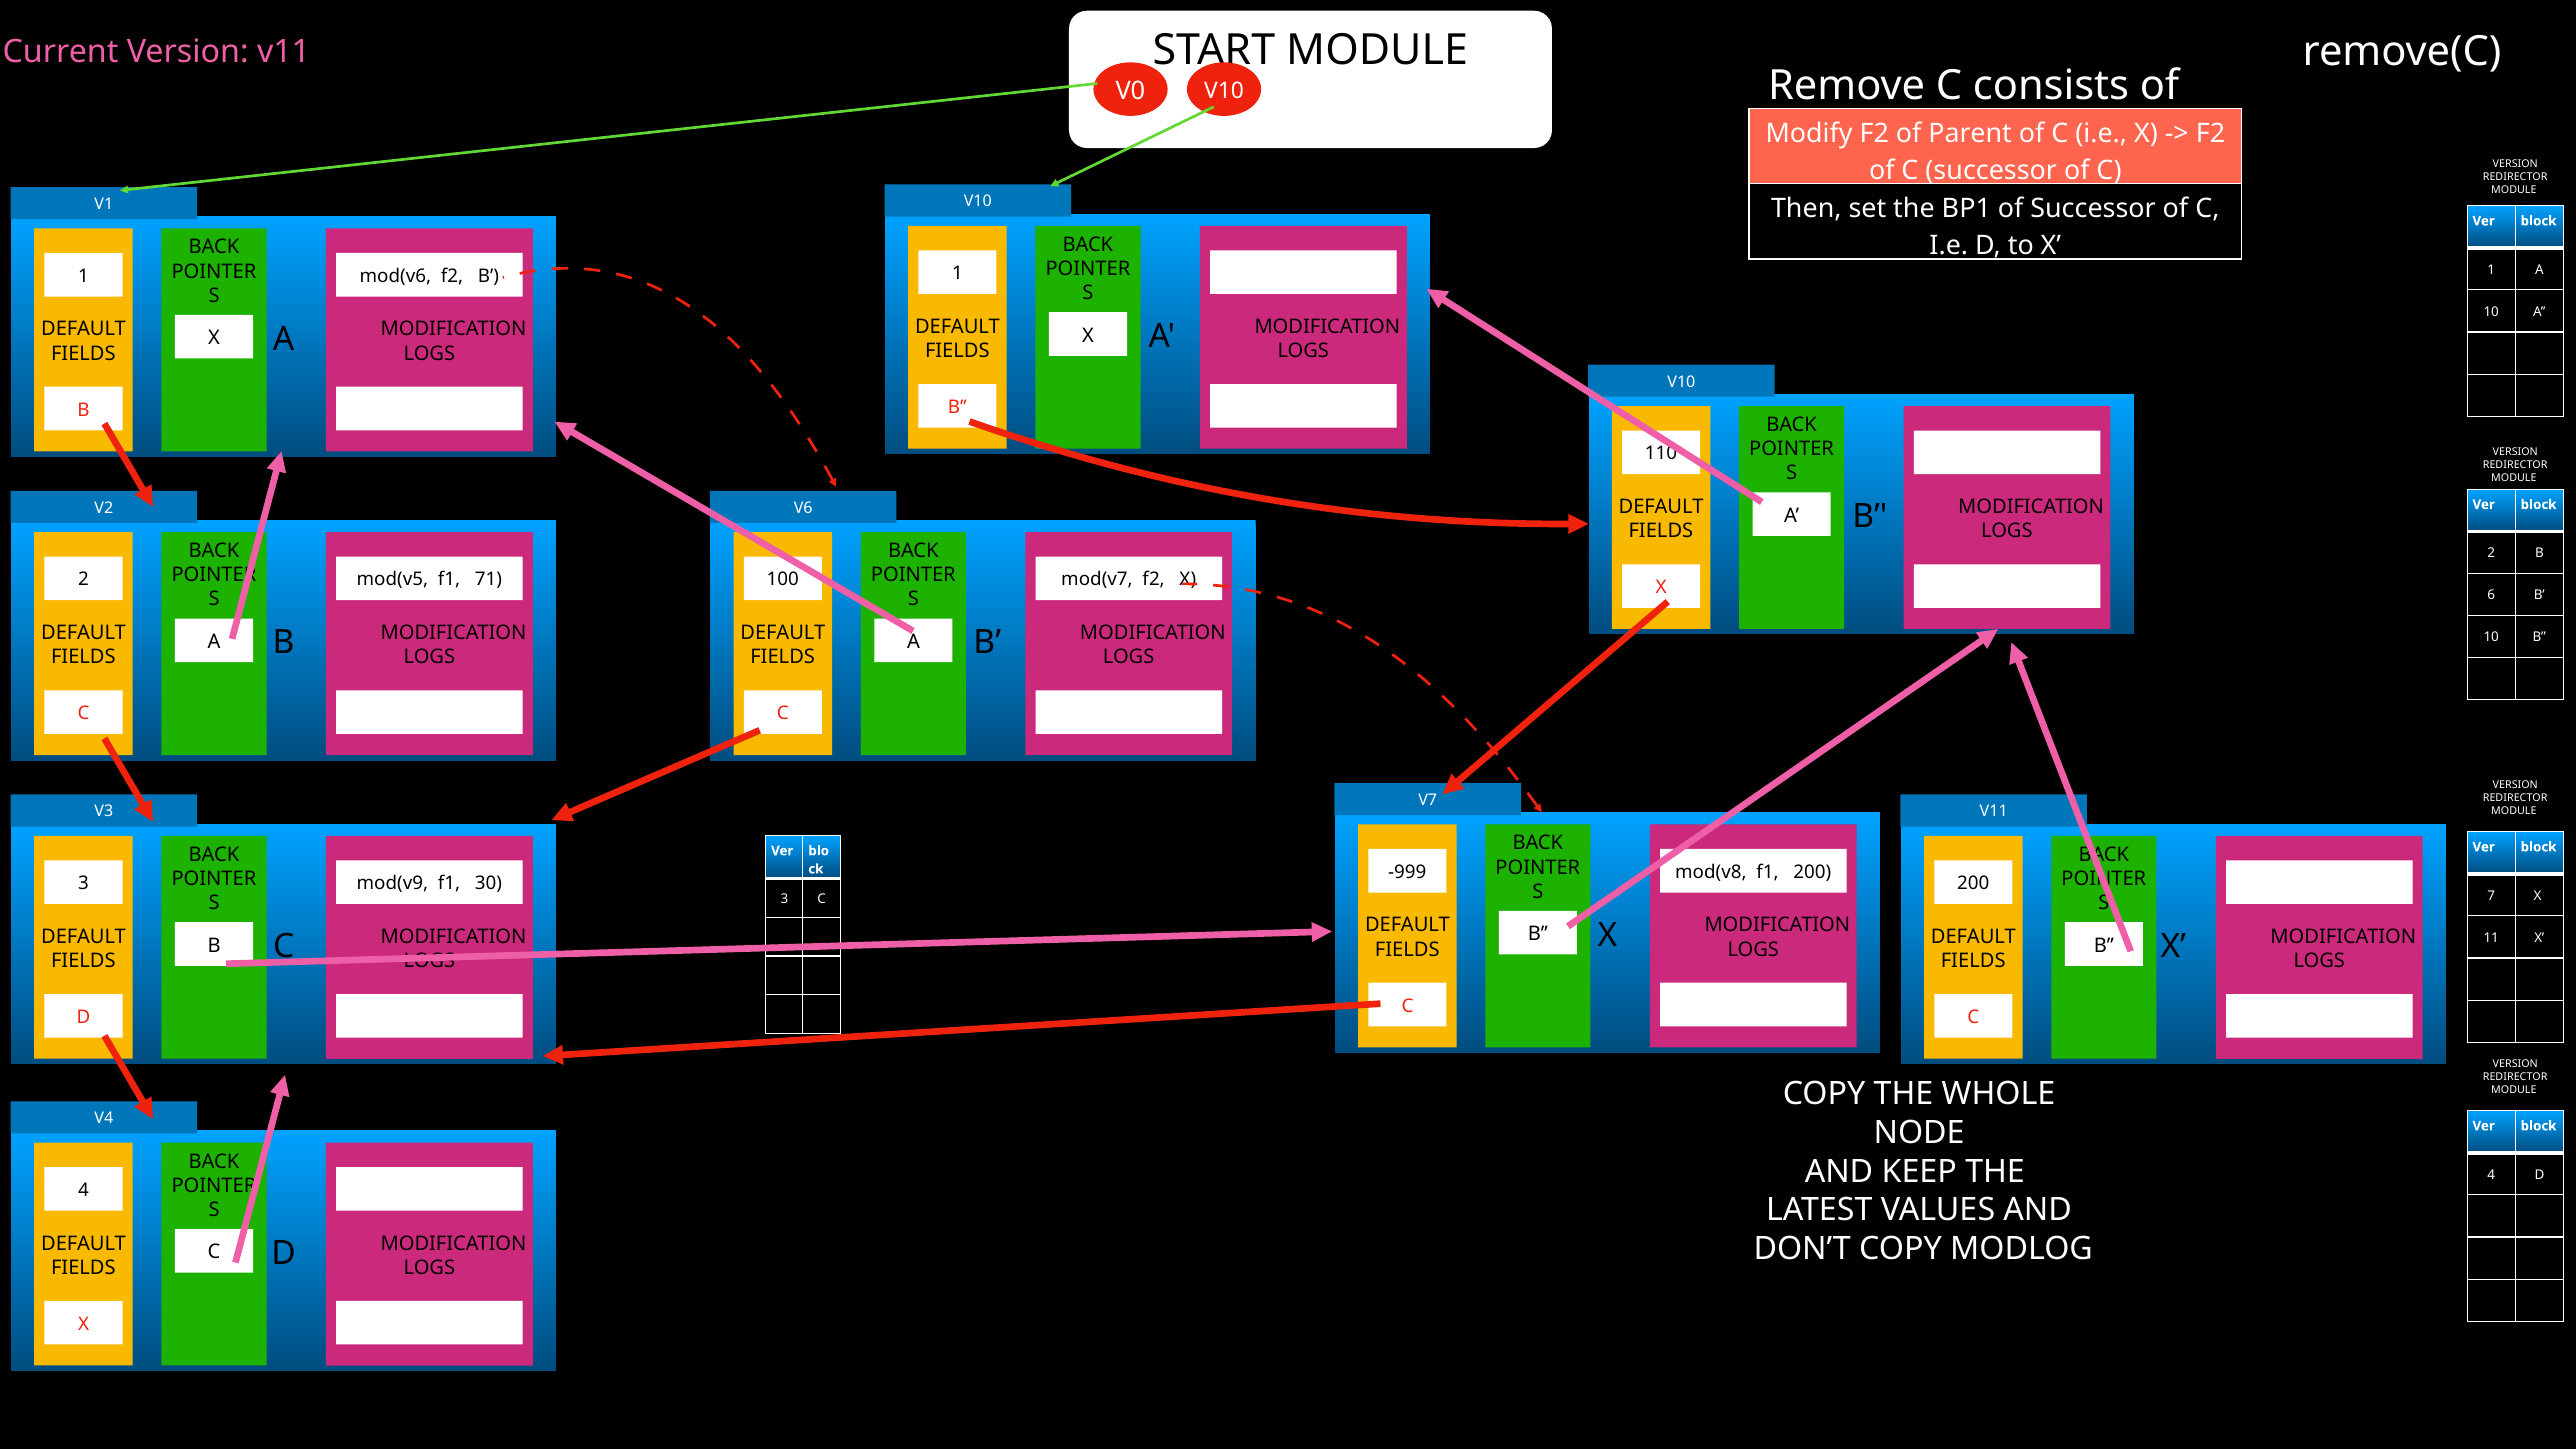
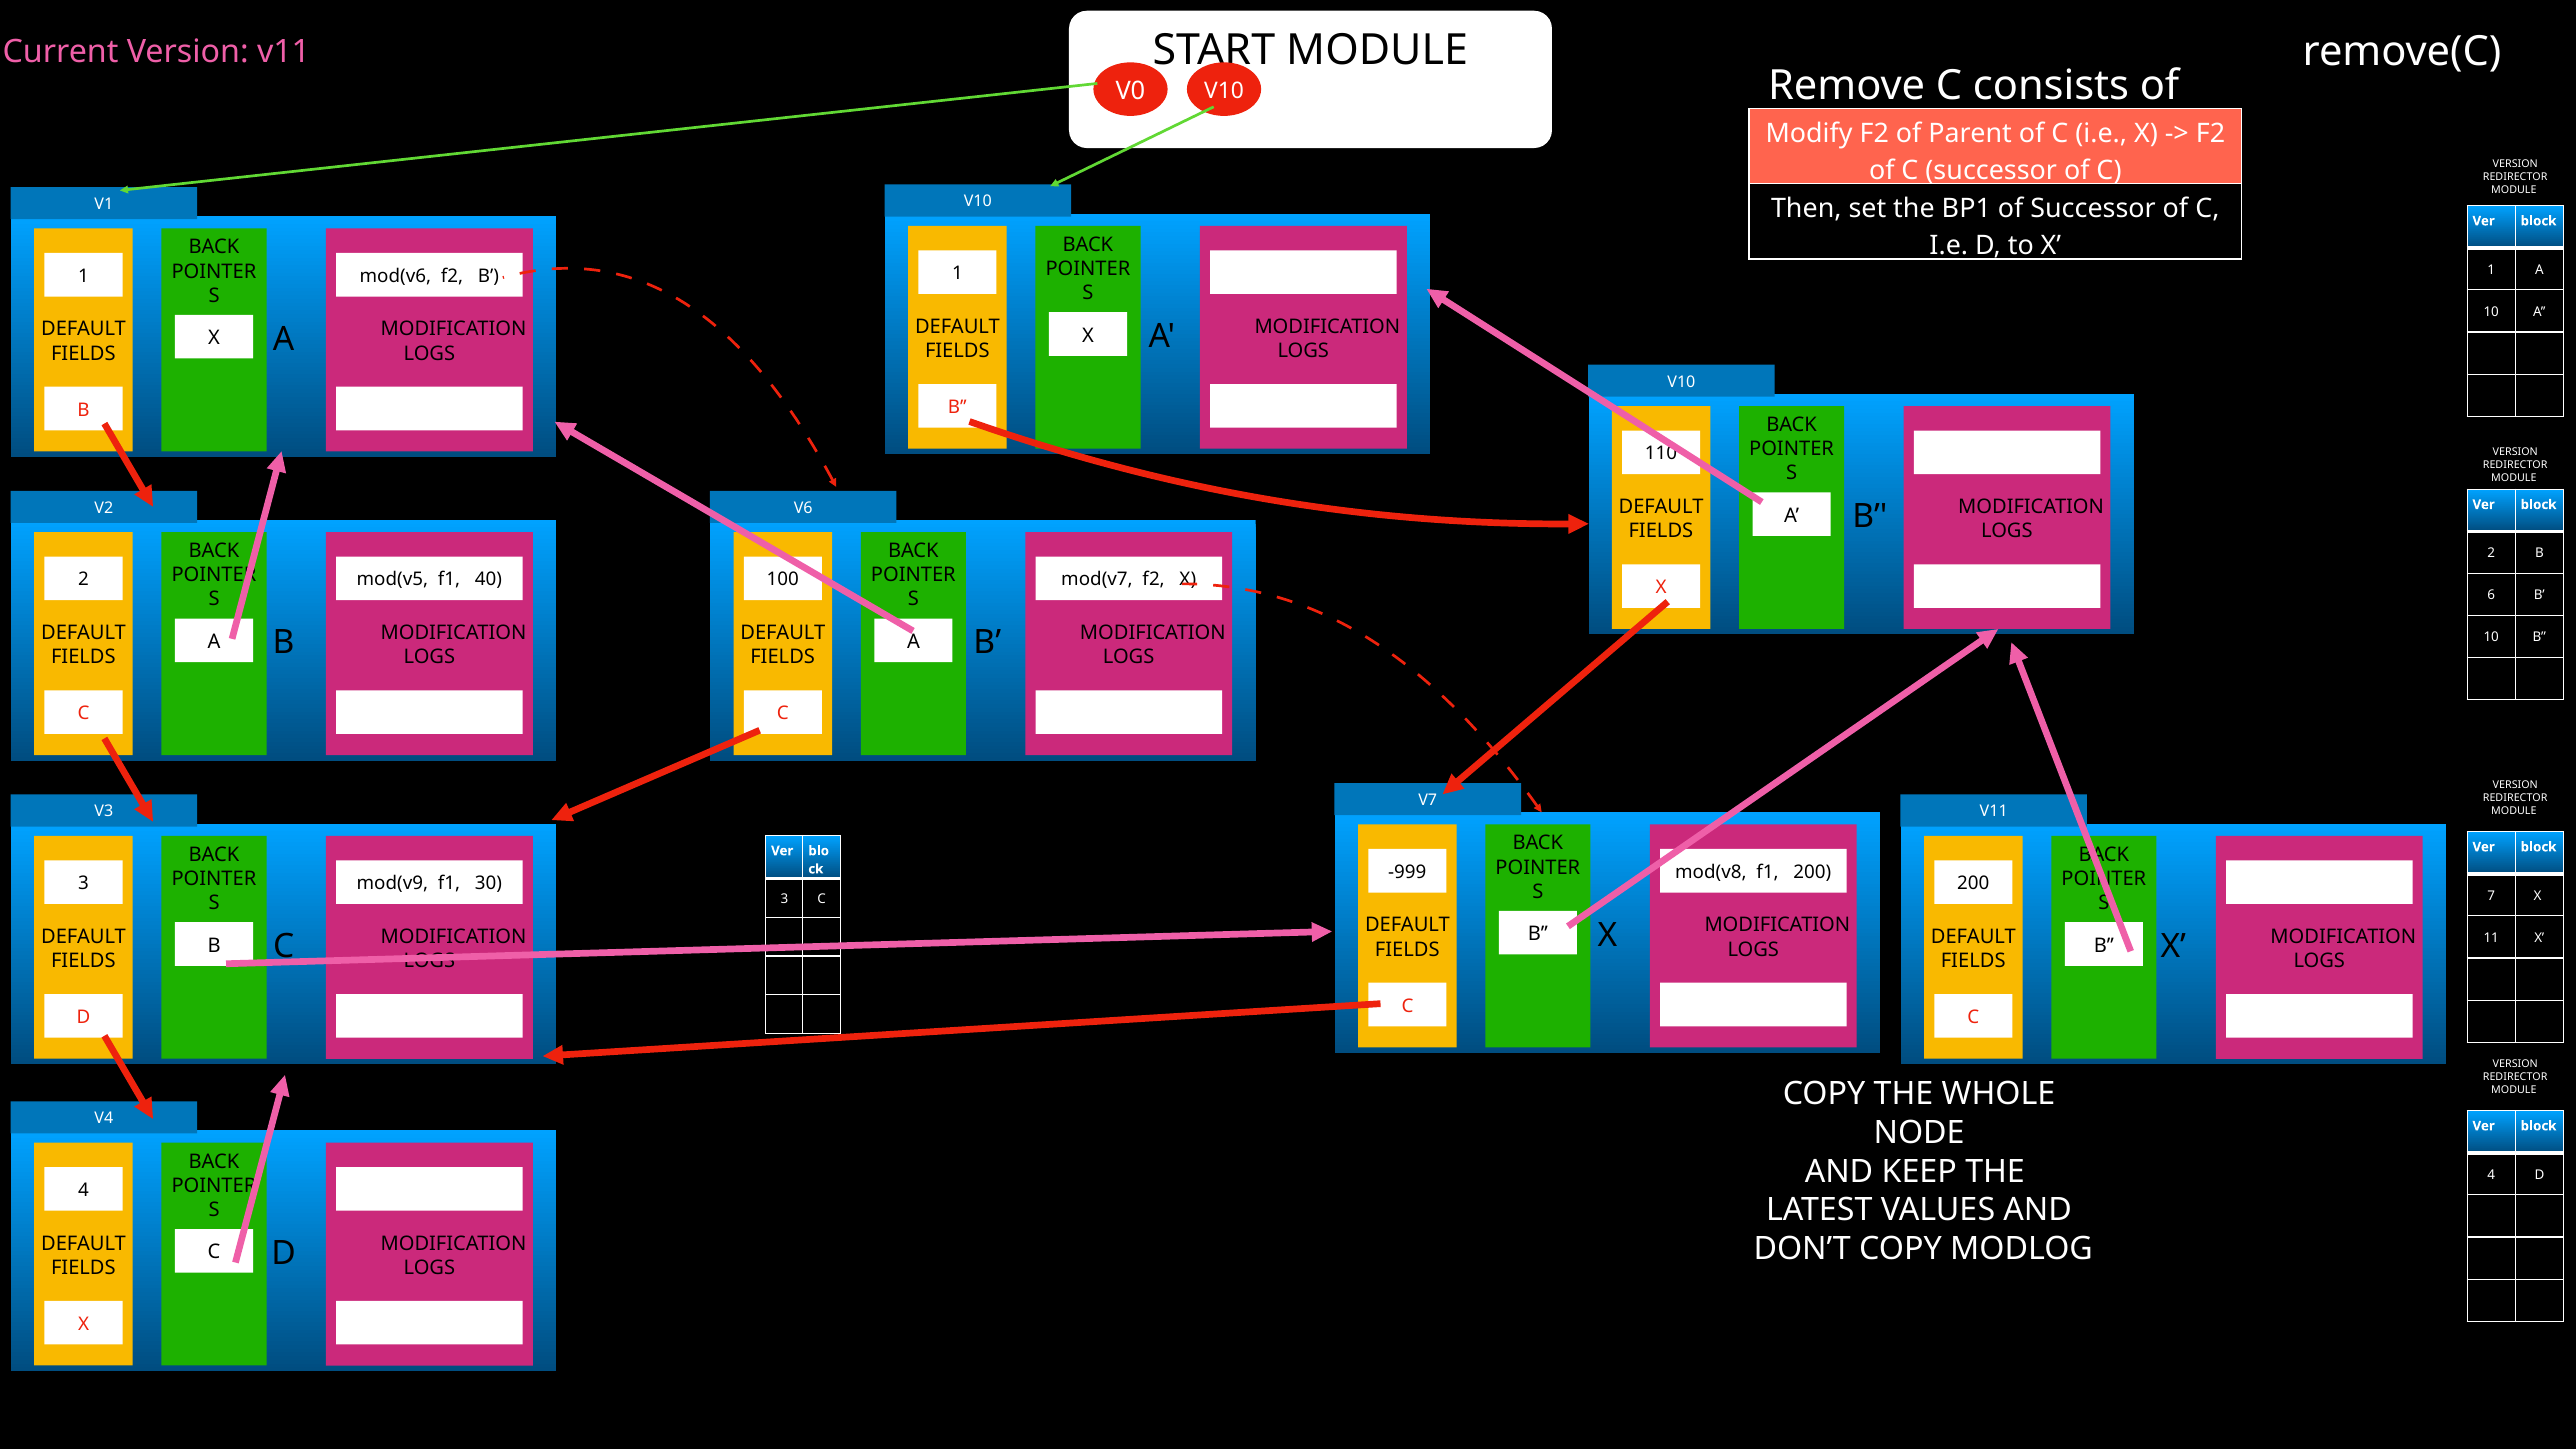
71: 71 -> 40 (488, 580)
